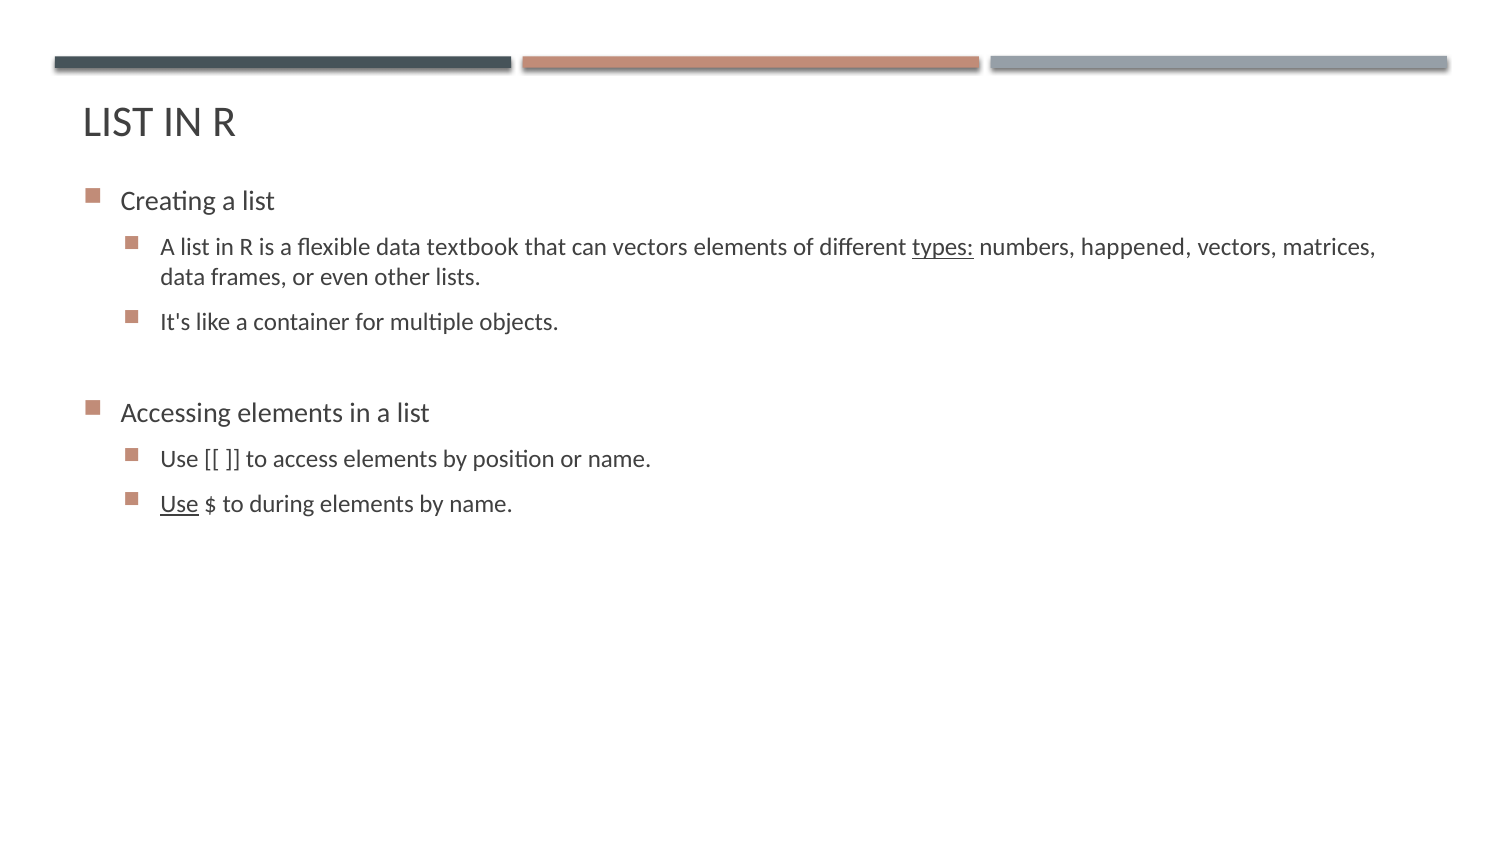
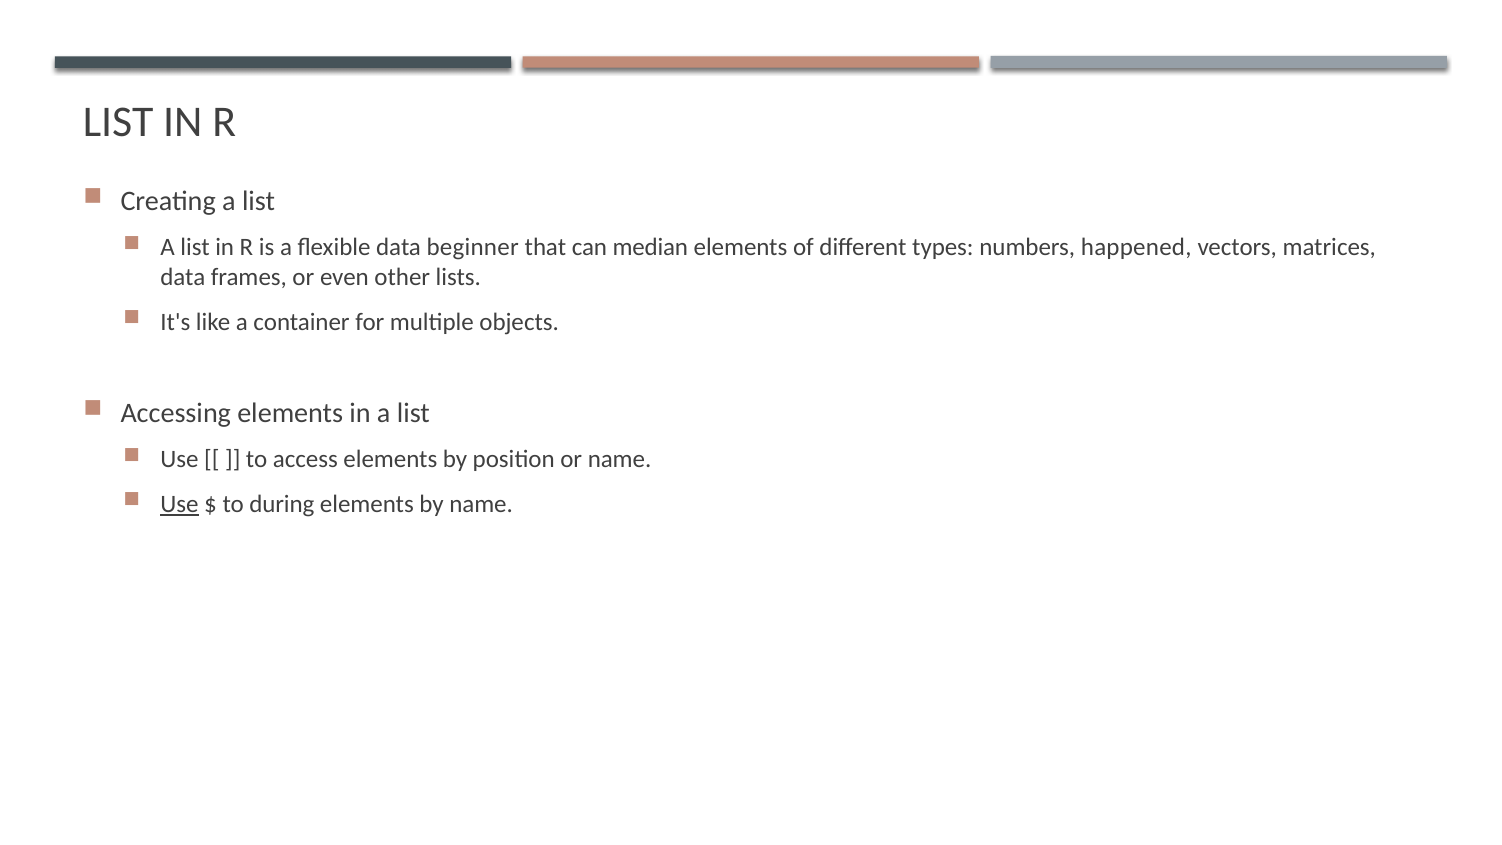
textbook: textbook -> beginner (473, 248)
can vectors: vectors -> median (650, 248)
types underline: present -> none (943, 248)
